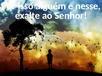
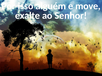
nesse: nesse -> move (88, 6)
